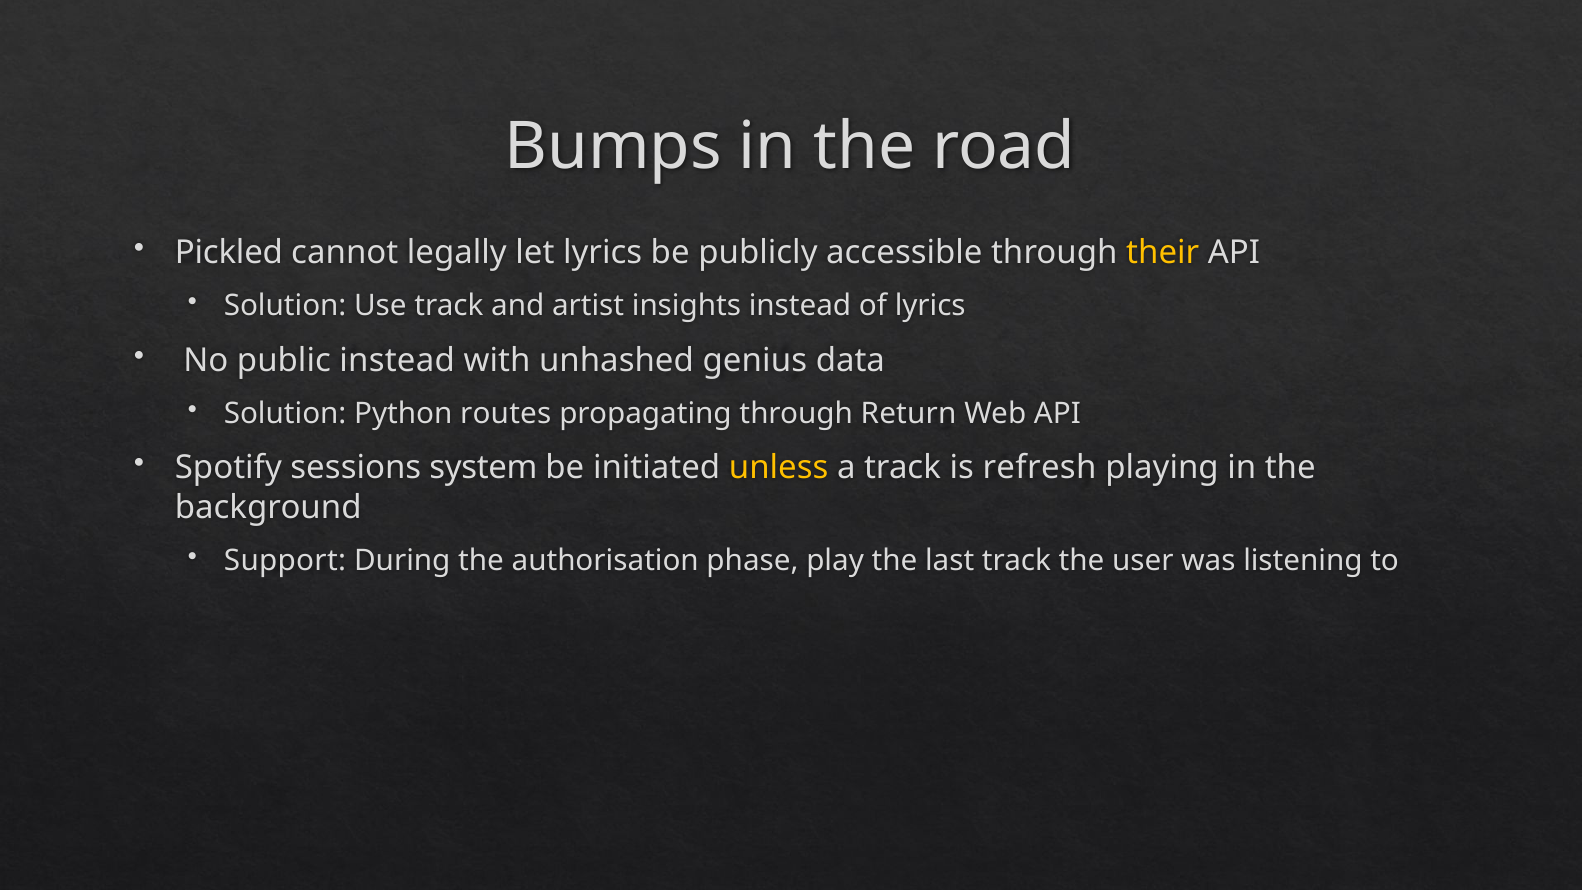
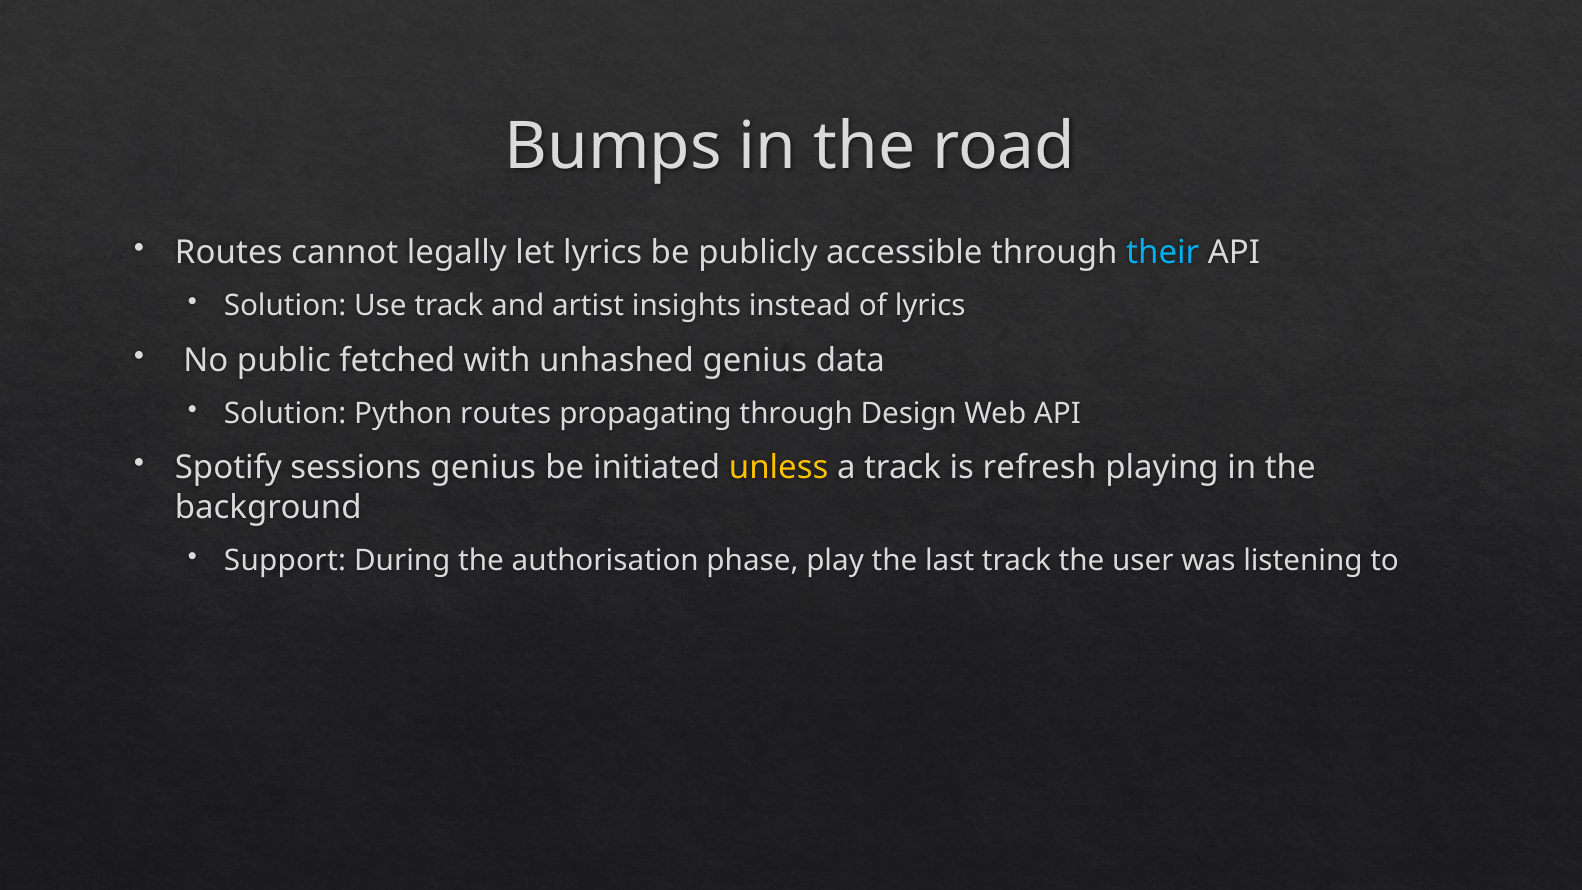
Pickled: Pickled -> Routes (229, 253)
their colour: yellow -> light blue (1163, 253)
public instead: instead -> fetched (397, 360)
Return: Return -> Design (909, 413)
sessions system: system -> genius (483, 468)
